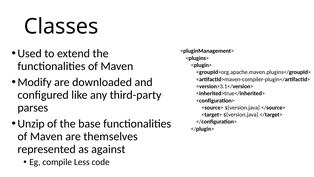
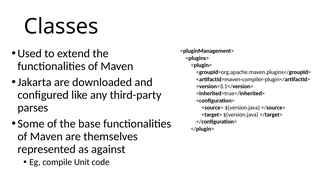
Modify: Modify -> Jakarta (35, 82)
Unzip: Unzip -> Some (31, 123)
Less: Less -> Unit (82, 162)
